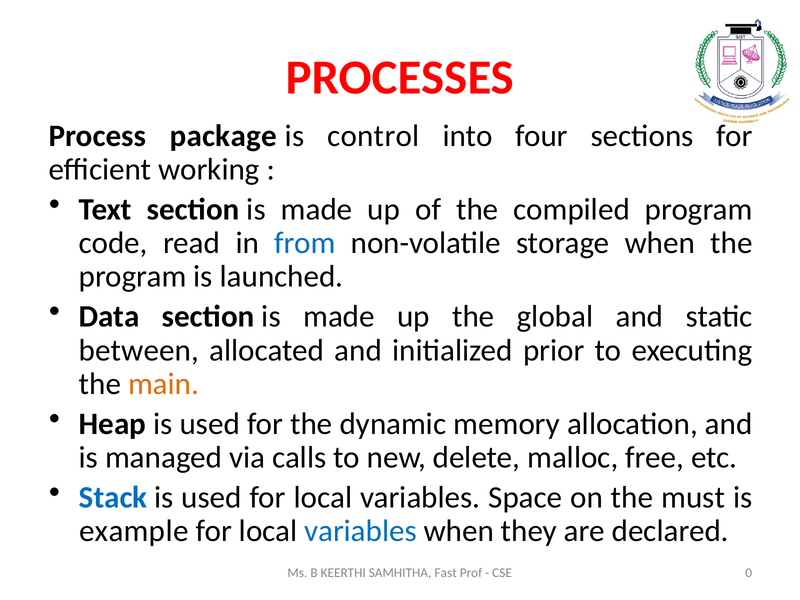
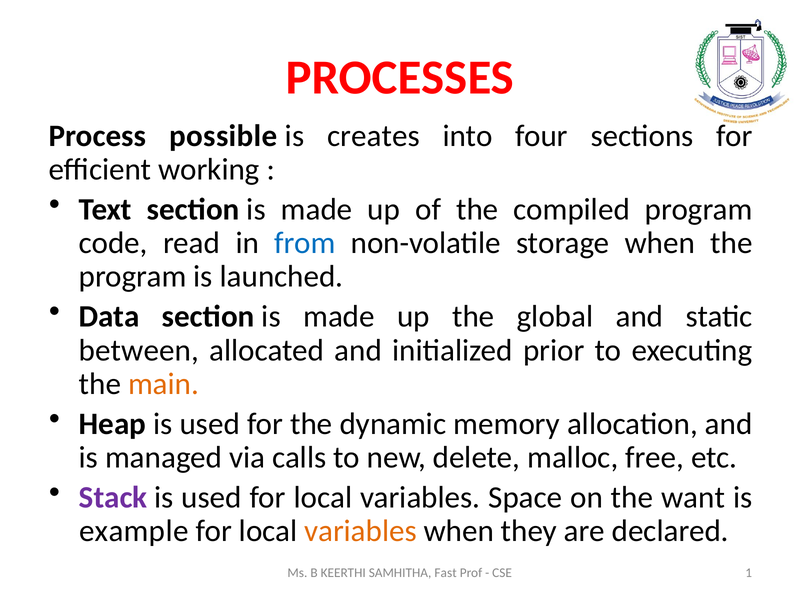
package: package -> possible (223, 136)
control: control -> creates (373, 136)
Stack colour: blue -> purple (113, 497)
must: must -> want (693, 497)
variables colour: blue -> orange (361, 531)
0: 0 -> 1 (749, 573)
